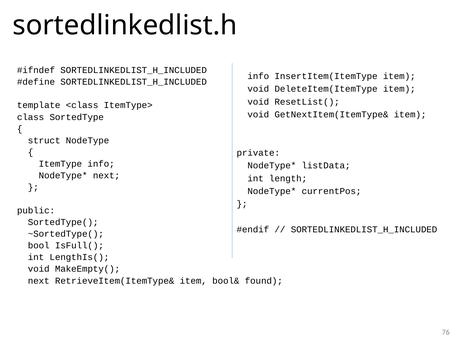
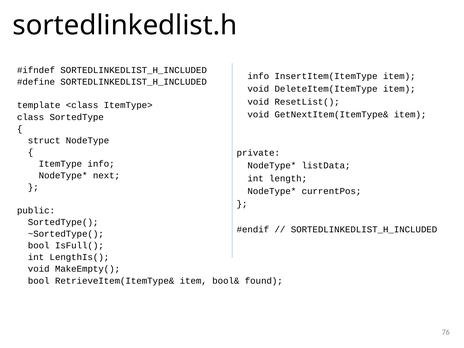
next: next -> bool (39, 281)
